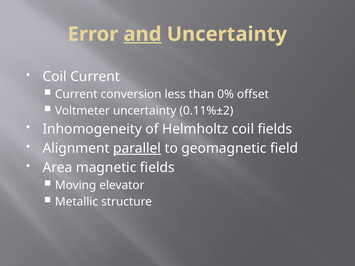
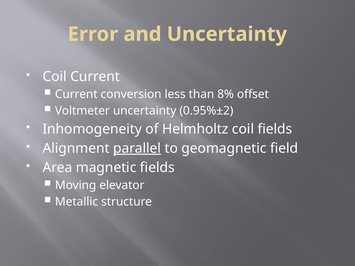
and underline: present -> none (142, 34)
0%: 0% -> 8% (226, 94)
0.11%±2: 0.11%±2 -> 0.95%±2 (206, 111)
